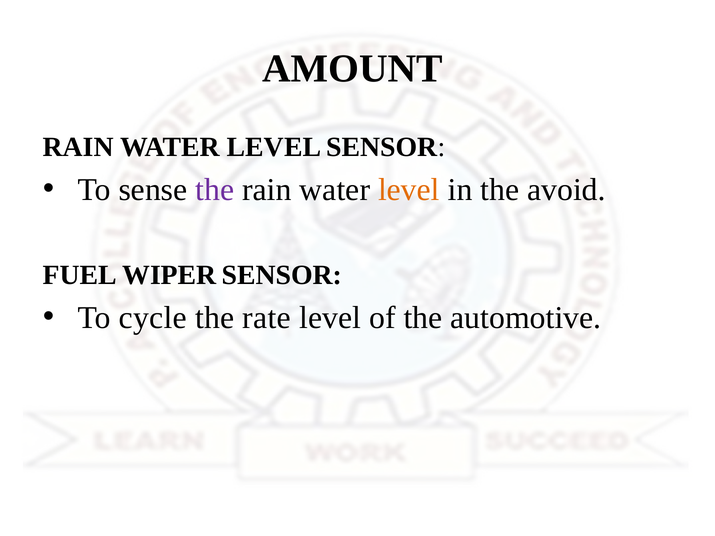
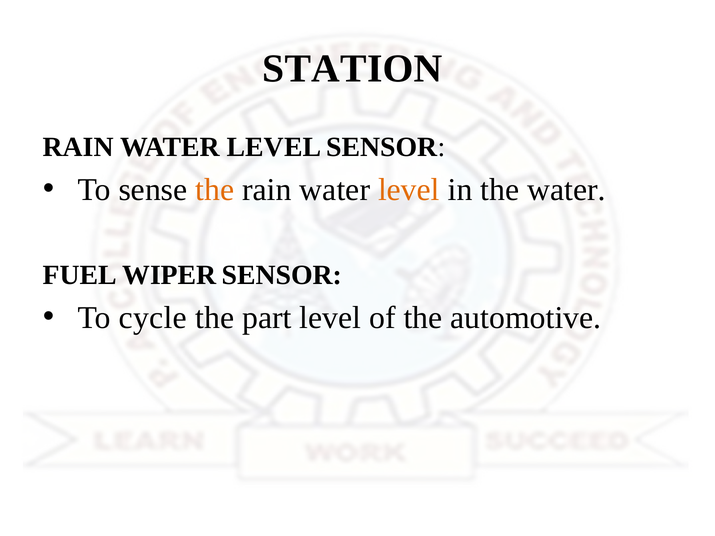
AMOUNT: AMOUNT -> STATION (352, 69)
the colour: purple -> orange (215, 190)
the avoid: avoid -> water (566, 190)
rate: rate -> part (267, 318)
